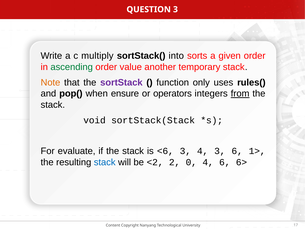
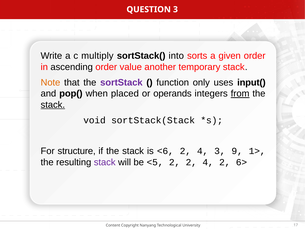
ascending colour: green -> black (72, 67)
rules(: rules( -> input( (251, 82)
ensure: ensure -> placed (125, 94)
operators: operators -> operands (172, 94)
stack underline: none -> present (53, 105)
evaluate: evaluate -> structure (77, 151)
<6 3: 3 -> 2 (185, 151)
3 6: 6 -> 9 (237, 151)
stack colour: blue -> purple (105, 162)
<2: <2 -> <5 (155, 162)
2 0: 0 -> 2 (191, 162)
4 6: 6 -> 2 (225, 162)
